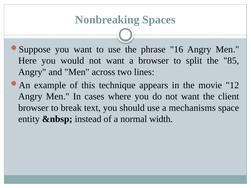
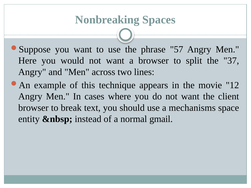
16: 16 -> 57 (177, 49)
85: 85 -> 37 (231, 61)
width: width -> gmail (161, 119)
